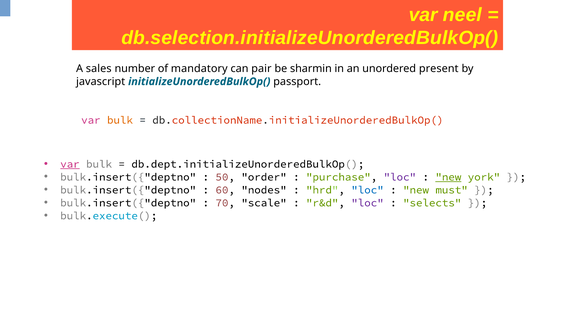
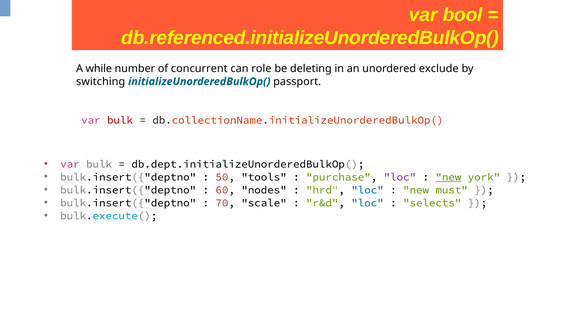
neel: neel -> bool (463, 15)
db.selection.initializeUnorderedBulkOp(: db.selection.initializeUnorderedBulkOp( -> db.referenced.initializeUnorderedBulkOp( (310, 38)
sales: sales -> while (99, 69)
mandatory: mandatory -> concurrent (199, 69)
pair: pair -> role (261, 69)
sharmin: sharmin -> deleting (311, 69)
present: present -> exclude (439, 69)
javascript: javascript -> switching (101, 82)
bulk colour: orange -> red (120, 120)
var underline: present -> none (70, 164)
order: order -> tools (264, 177)
loc colour: purple -> blue (368, 203)
